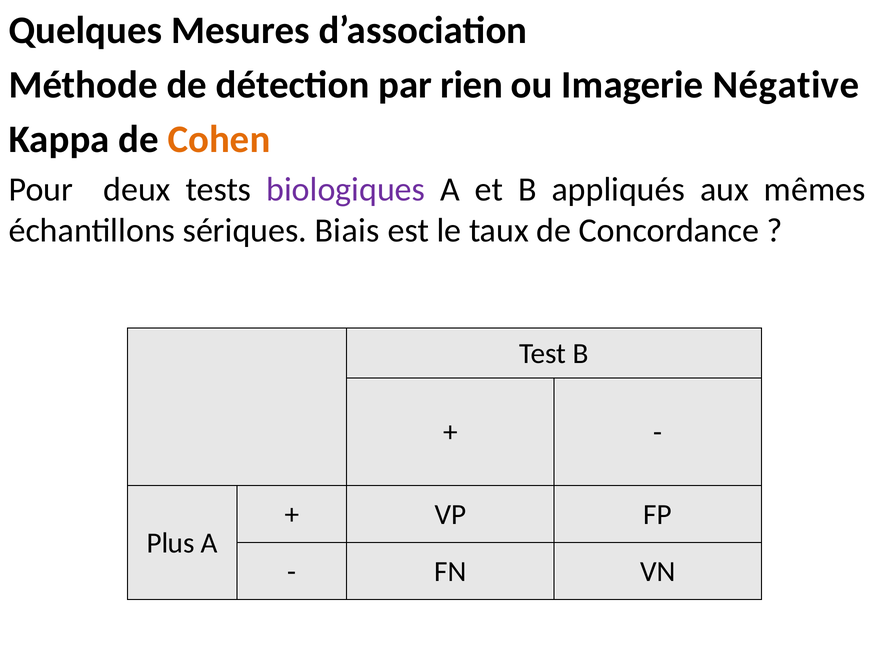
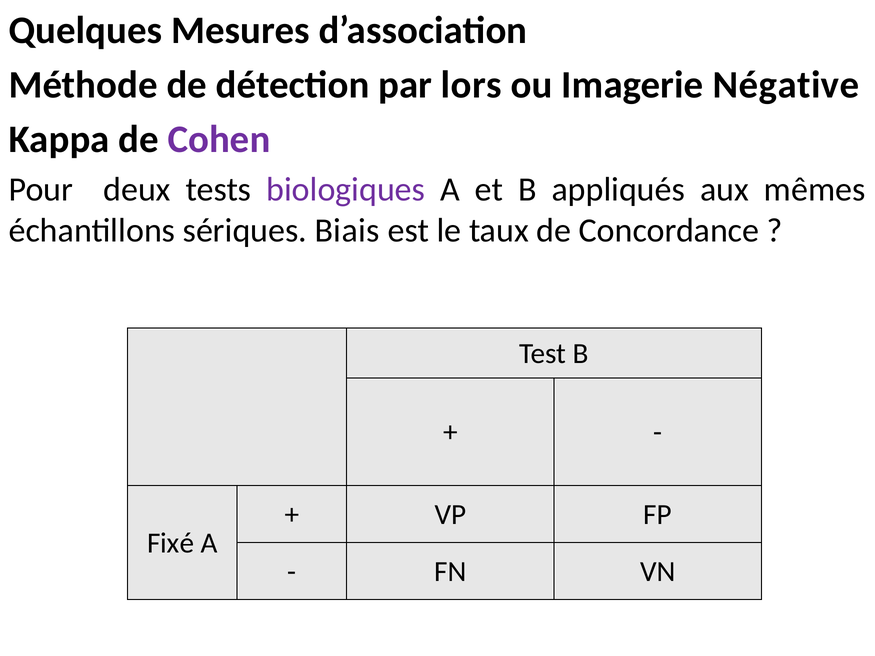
rien: rien -> lors (471, 85)
Cohen colour: orange -> purple (219, 139)
Plus: Plus -> Fixé (171, 543)
